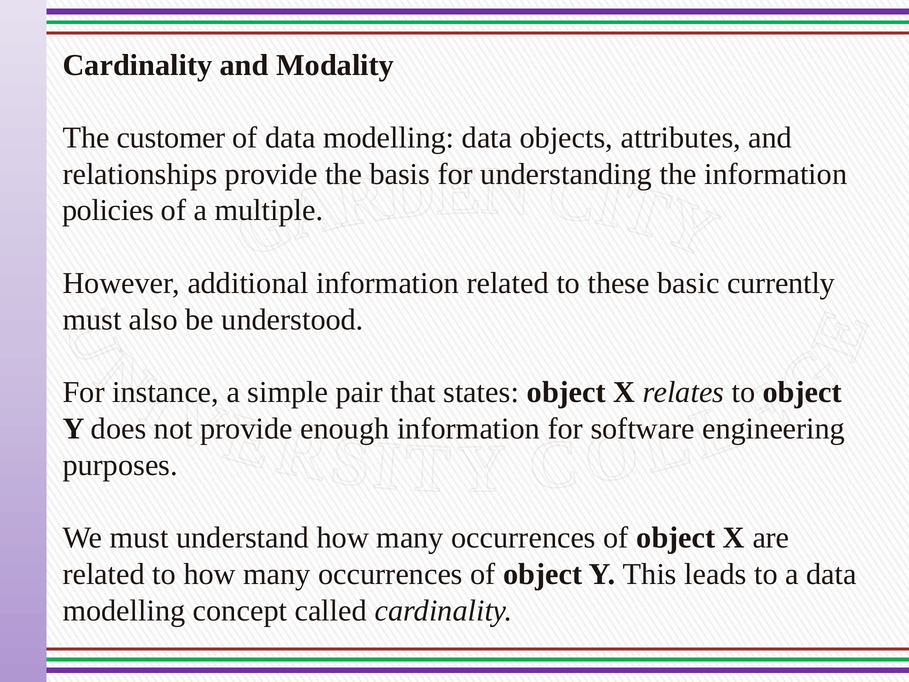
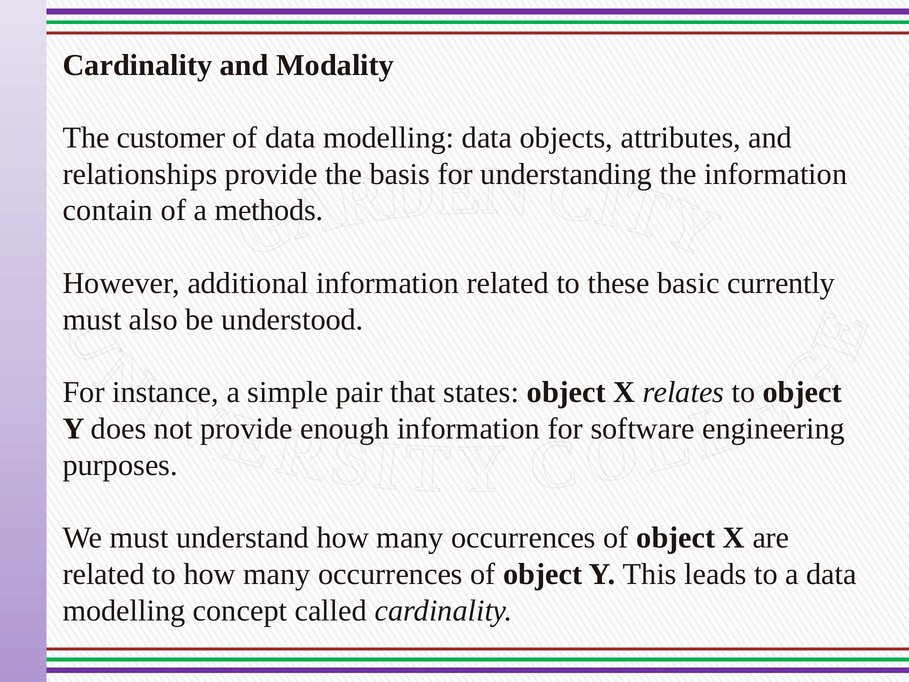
policies: policies -> contain (108, 210)
multiple: multiple -> methods (269, 210)
